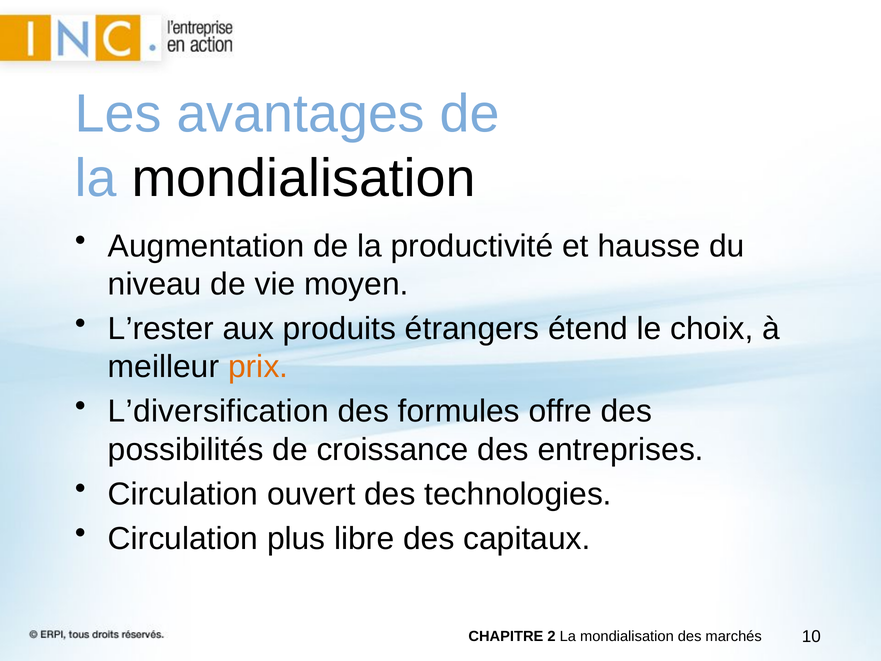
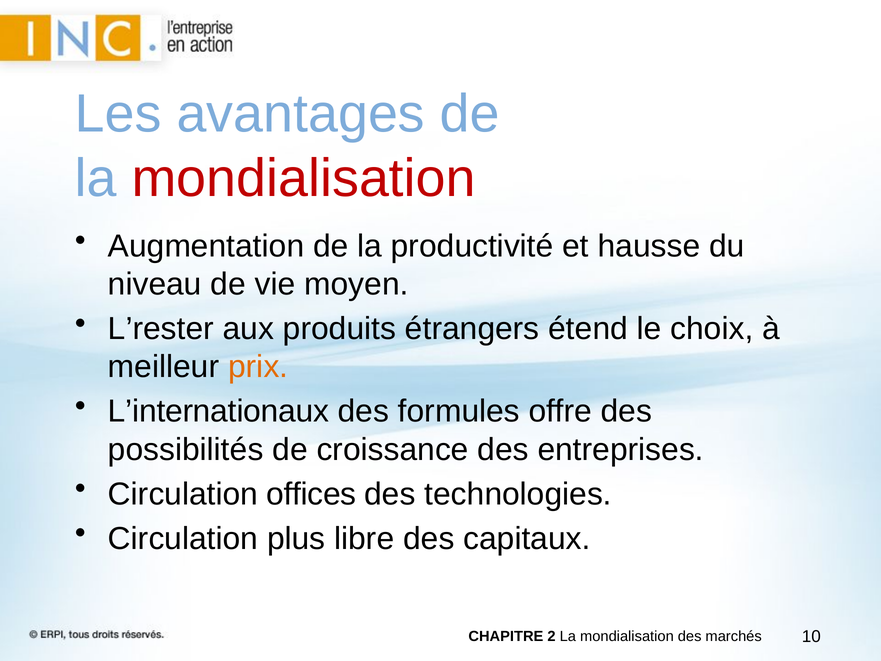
mondialisation colour: black -> red (304, 178)
L’diversification: L’diversification -> L’internationaux (219, 411)
ouvert: ouvert -> offices (311, 494)
